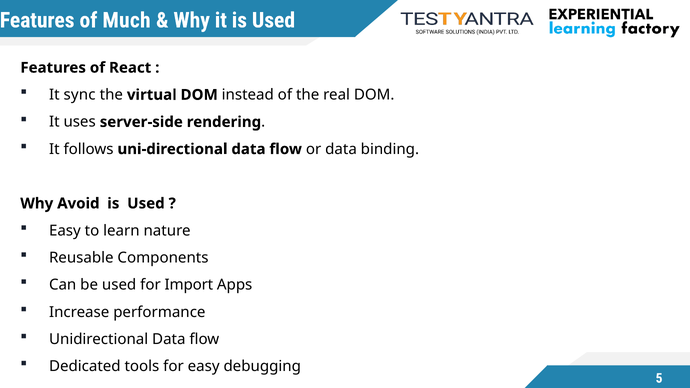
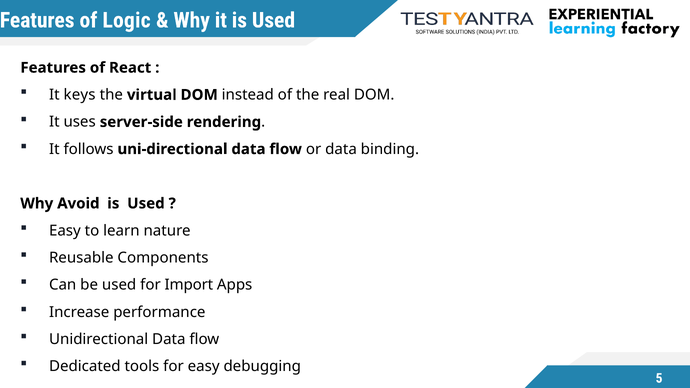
Much: Much -> Logic (127, 20)
sync: sync -> keys (80, 95)
